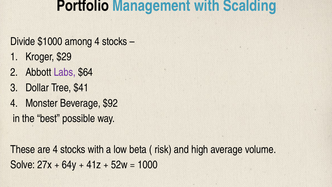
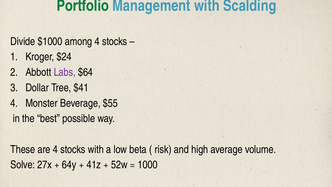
Portfolio colour: black -> green (83, 6)
$29: $29 -> $24 (64, 57)
$92: $92 -> $55 (110, 103)
